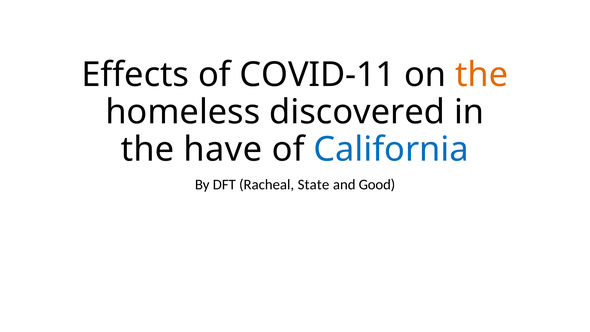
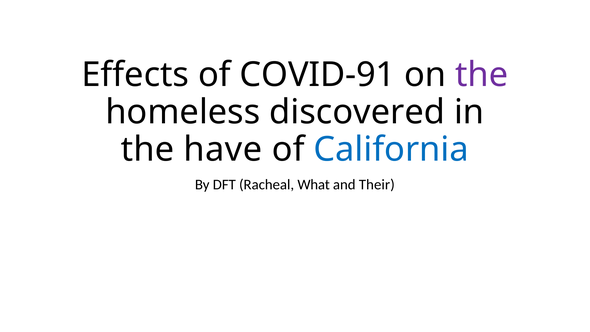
COVID-11: COVID-11 -> COVID-91 (317, 75)
the colour: orange -> purple (482, 75)
State: State -> What (314, 184)
Good: Good -> Their (377, 184)
